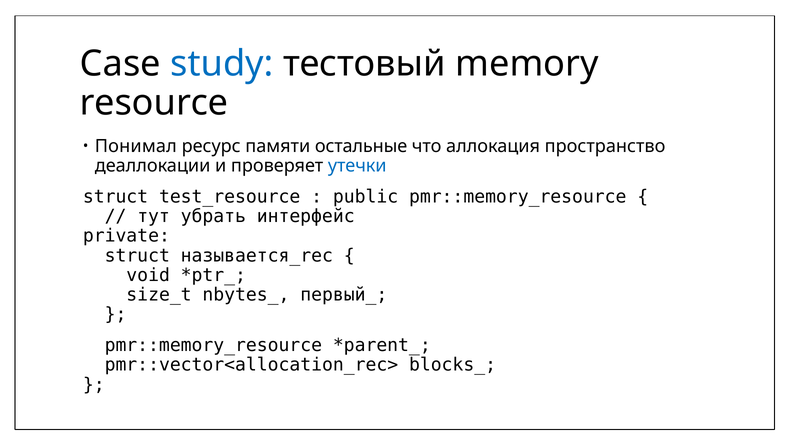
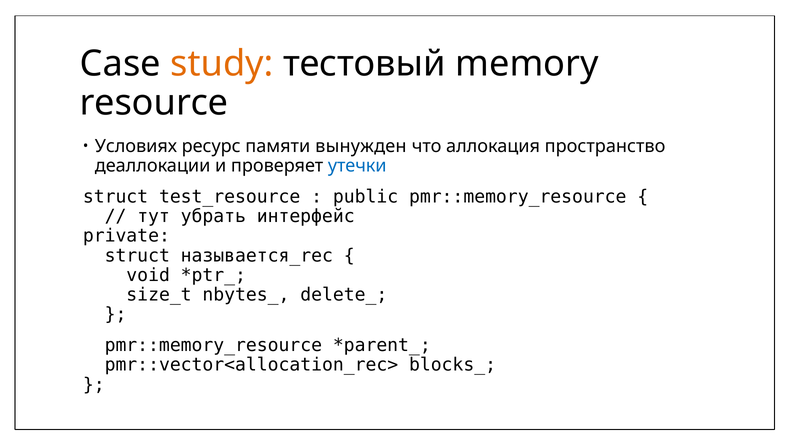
study colour: blue -> orange (222, 64)
Понимал: Понимал -> Условиях (136, 146)
остальные: остальные -> вынужден (361, 146)
первый_: первый_ -> delete_ (344, 294)
